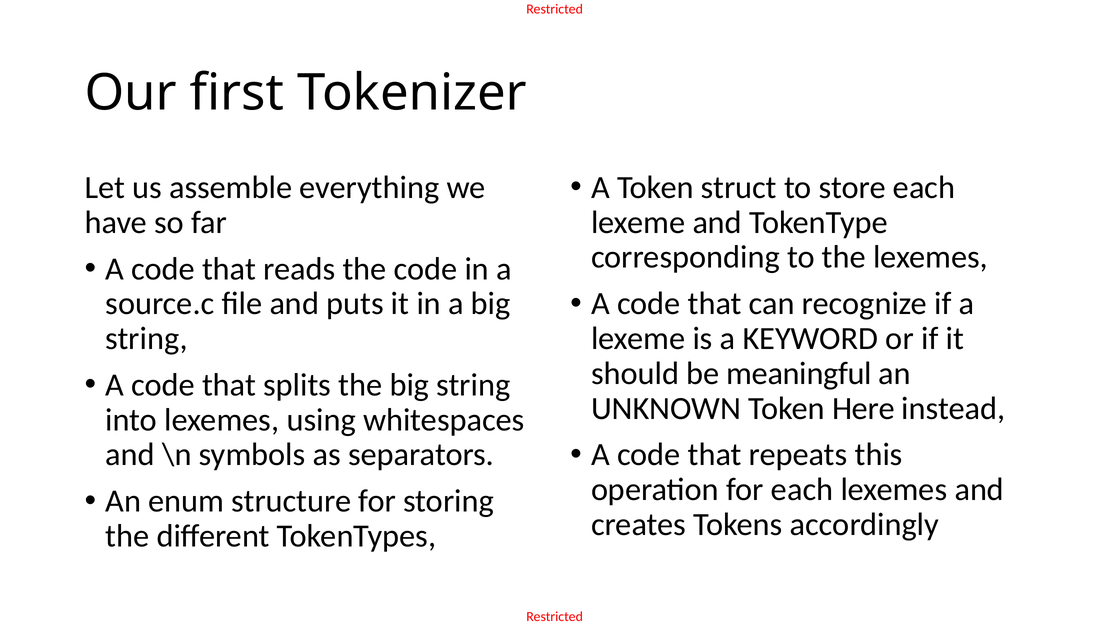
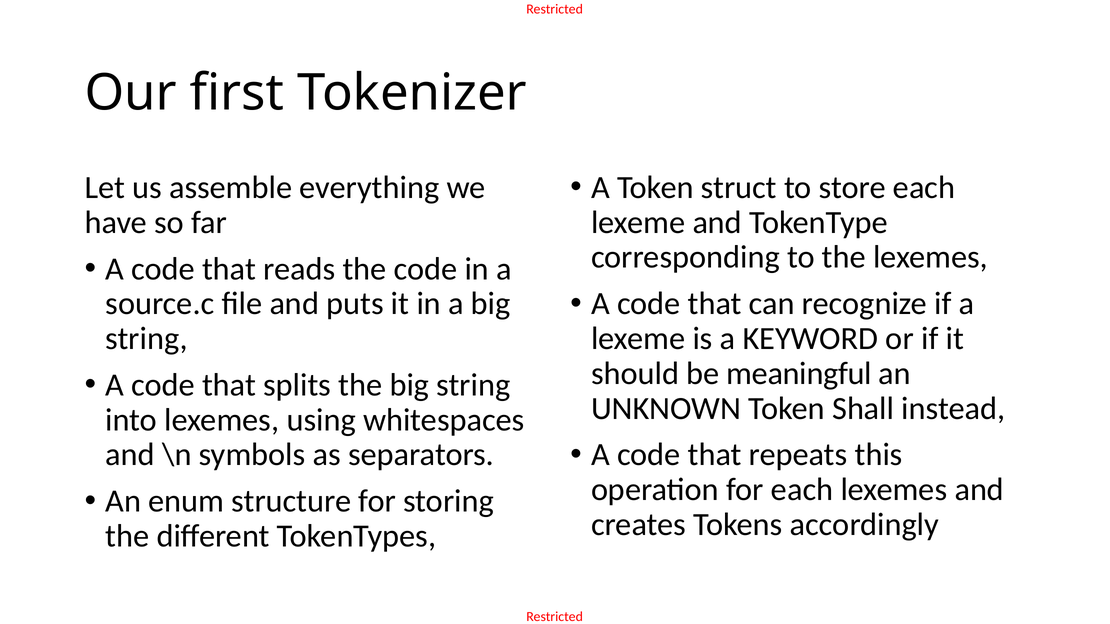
Here: Here -> Shall (863, 409)
